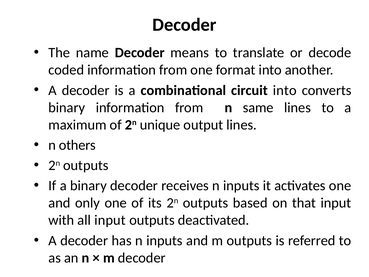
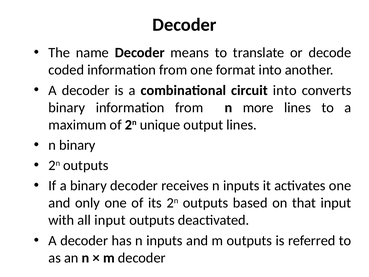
same: same -> more (258, 107)
n others: others -> binary (77, 145)
